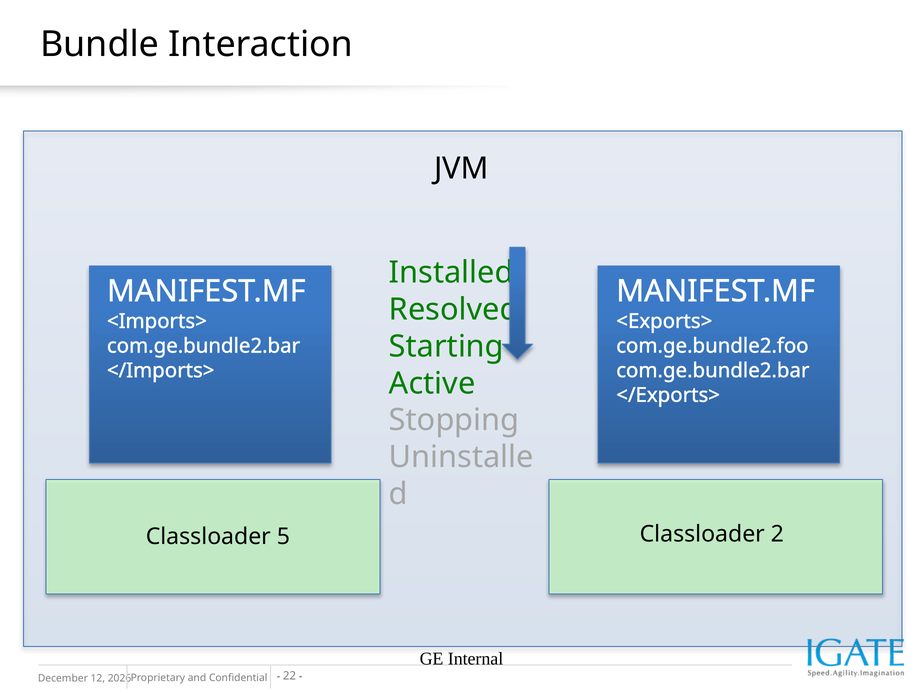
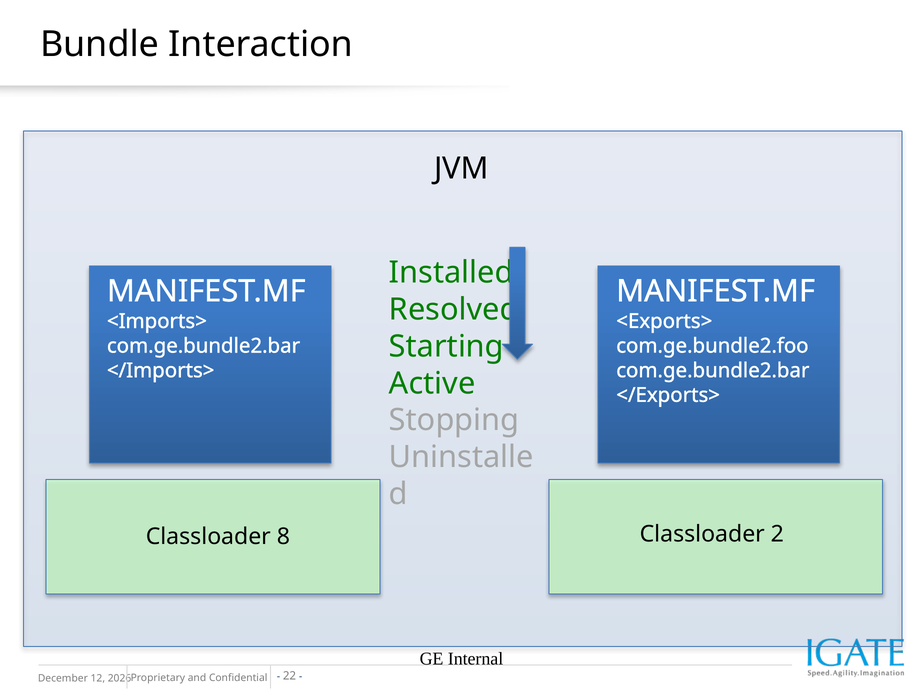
5: 5 -> 8 (283, 536)
